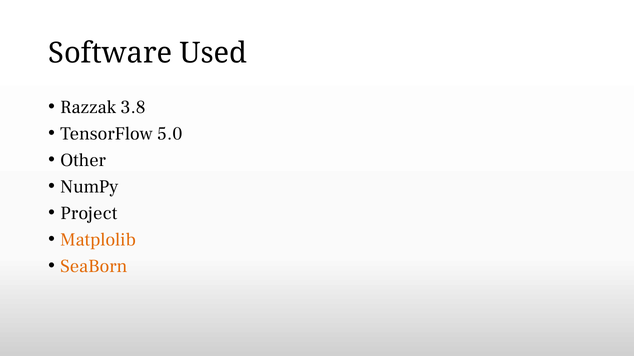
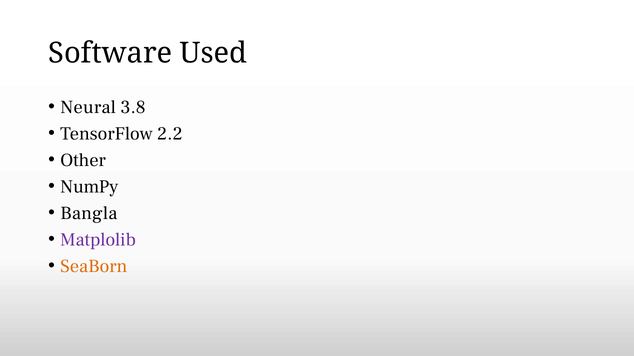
Razzak: Razzak -> Neural (88, 107)
5.0: 5.0 -> 2.2 (170, 134)
Project: Project -> Bangla (89, 213)
Matplolib colour: orange -> purple (98, 240)
